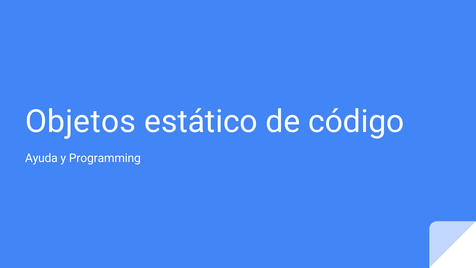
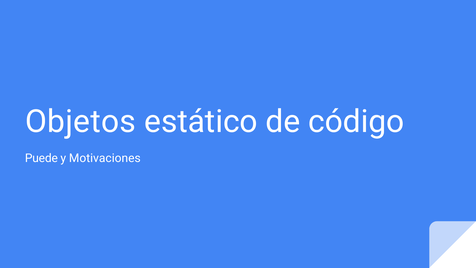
Ayuda: Ayuda -> Puede (41, 158)
Programming: Programming -> Motivaciones (105, 158)
